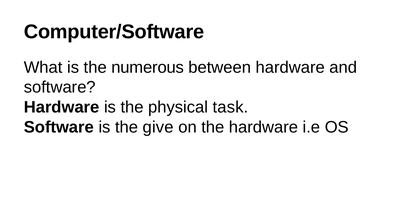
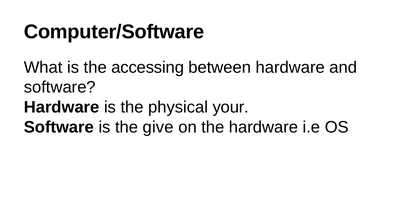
numerous: numerous -> accessing (148, 67)
task: task -> your (231, 107)
